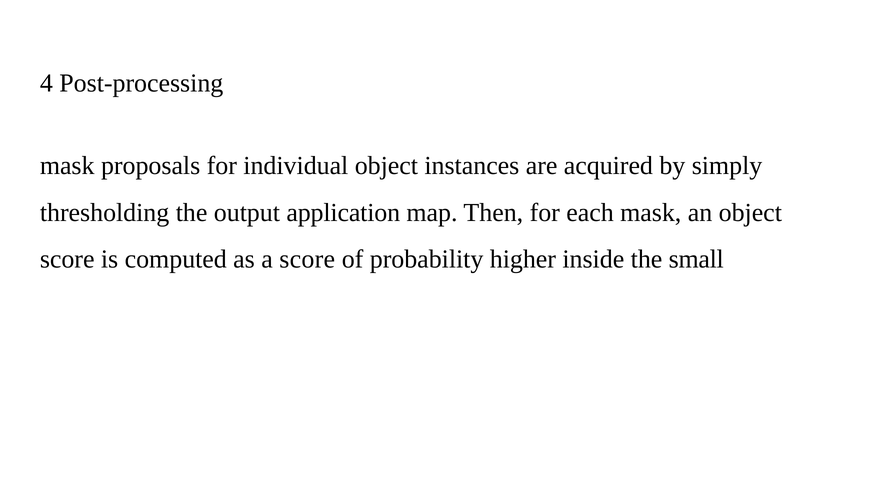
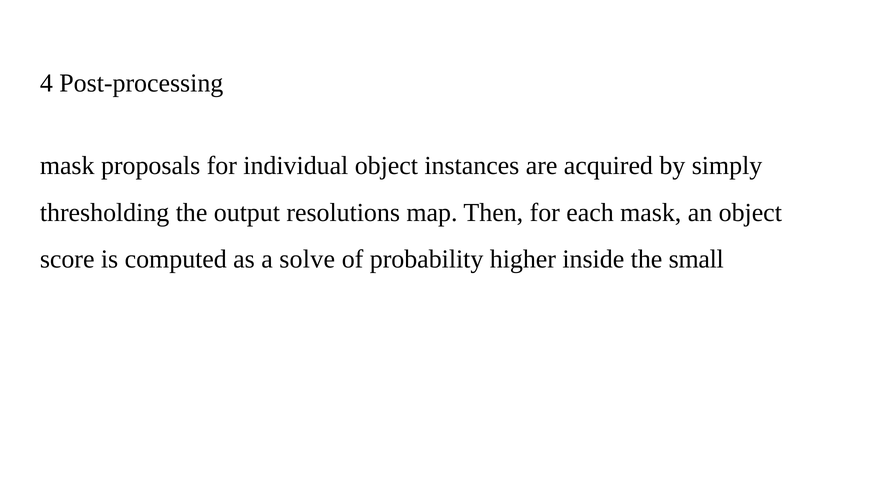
application: application -> resolutions (343, 212)
a score: score -> solve (307, 259)
